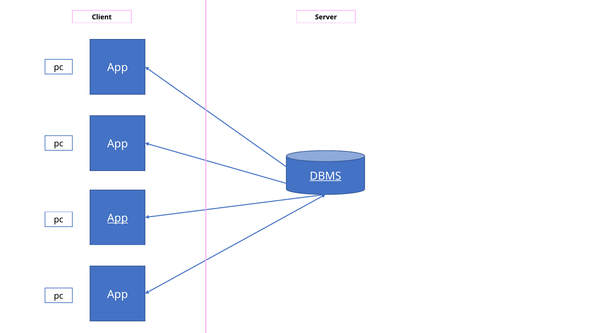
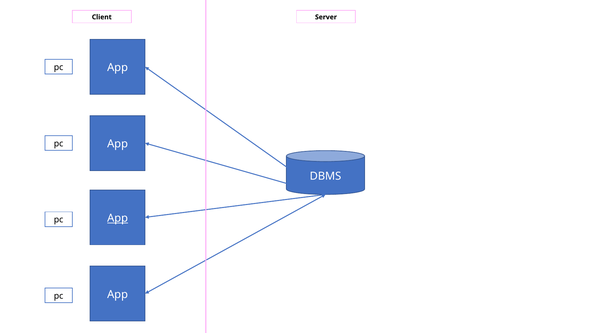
DBMS underline: present -> none (325, 176)
